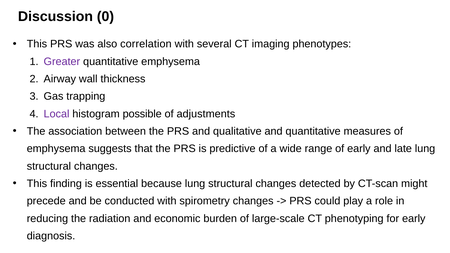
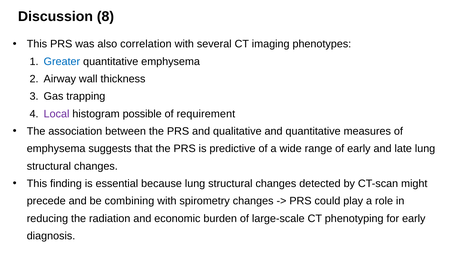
0: 0 -> 8 (105, 17)
Greater colour: purple -> blue (62, 62)
adjustments: adjustments -> requirement (206, 114)
conducted: conducted -> combining (129, 201)
